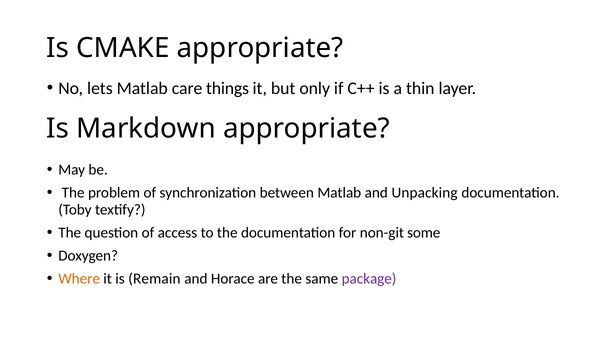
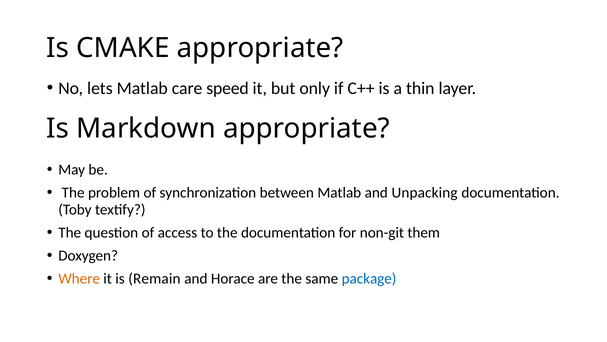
things: things -> speed (228, 88)
some: some -> them (424, 232)
package colour: purple -> blue (369, 278)
